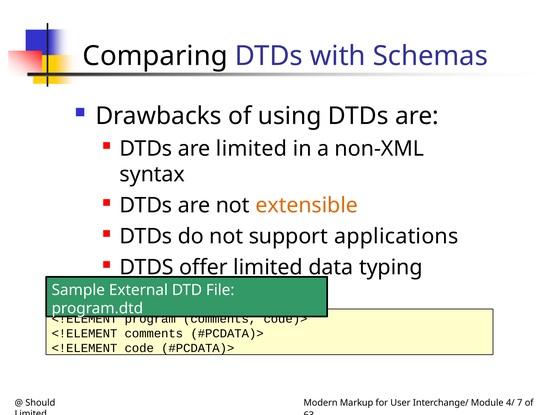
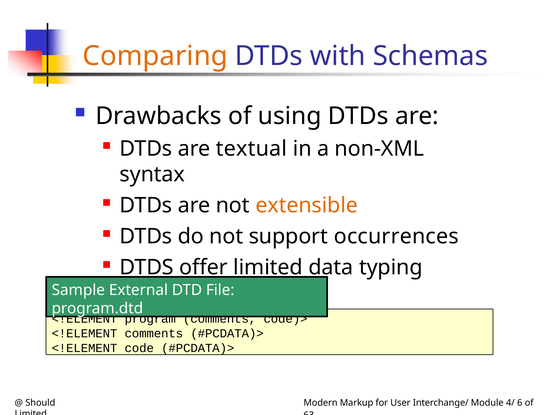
Comparing colour: black -> orange (155, 56)
are limited: limited -> textual (252, 149)
applications: applications -> occurrences (396, 236)
7: 7 -> 6 (520, 402)
